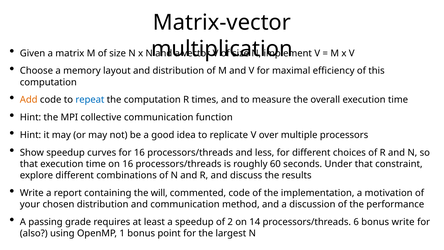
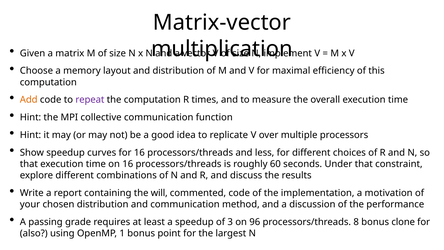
repeat colour: blue -> purple (90, 100)
2: 2 -> 3 (230, 222)
14: 14 -> 96 (255, 222)
6: 6 -> 8 (356, 222)
bonus write: write -> clone (403, 222)
